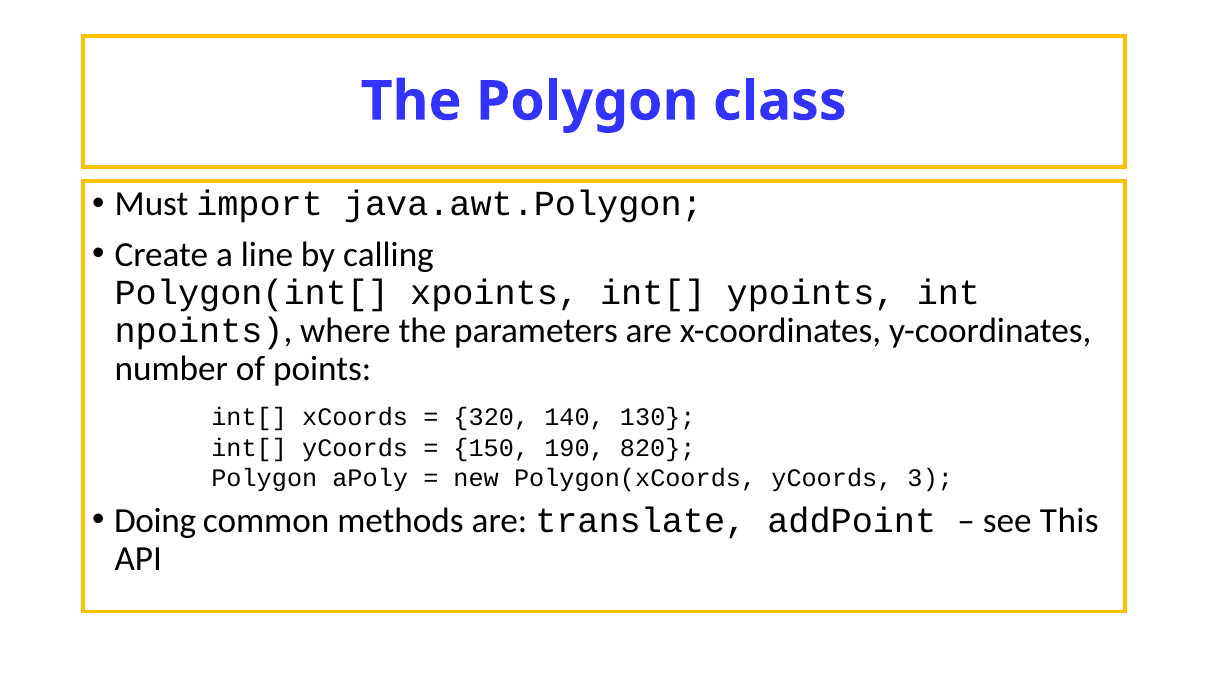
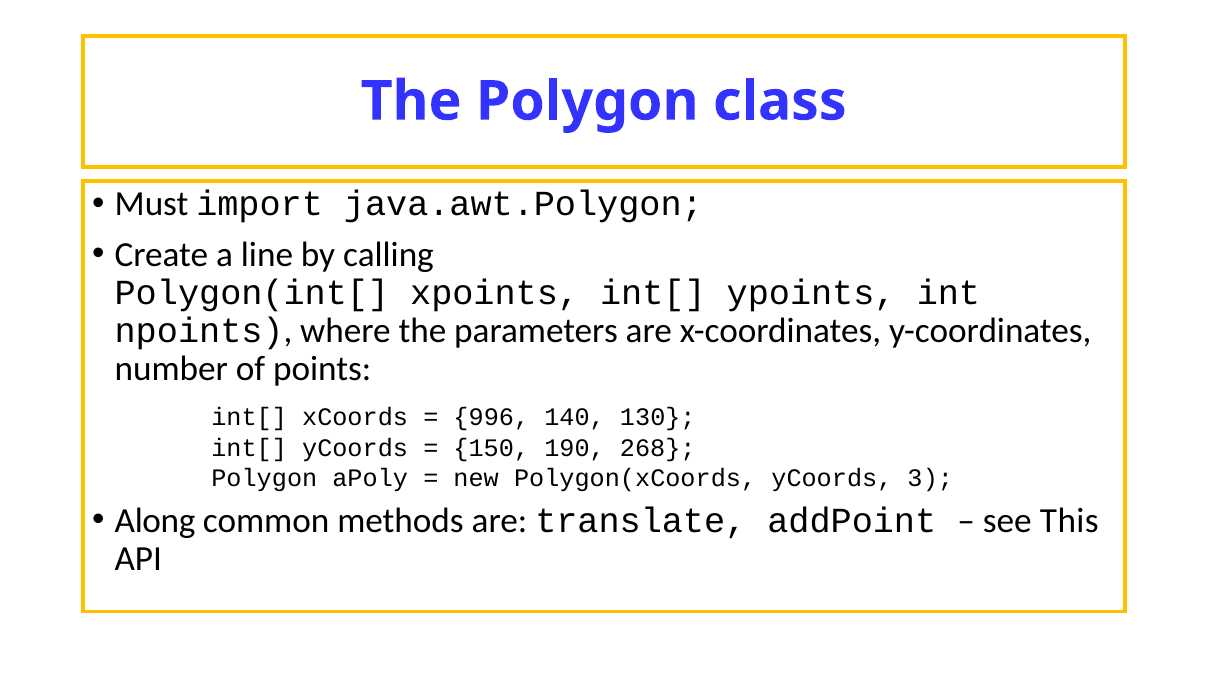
320: 320 -> 996 (491, 418)
820: 820 -> 268 (658, 448)
Doing: Doing -> Along (155, 521)
